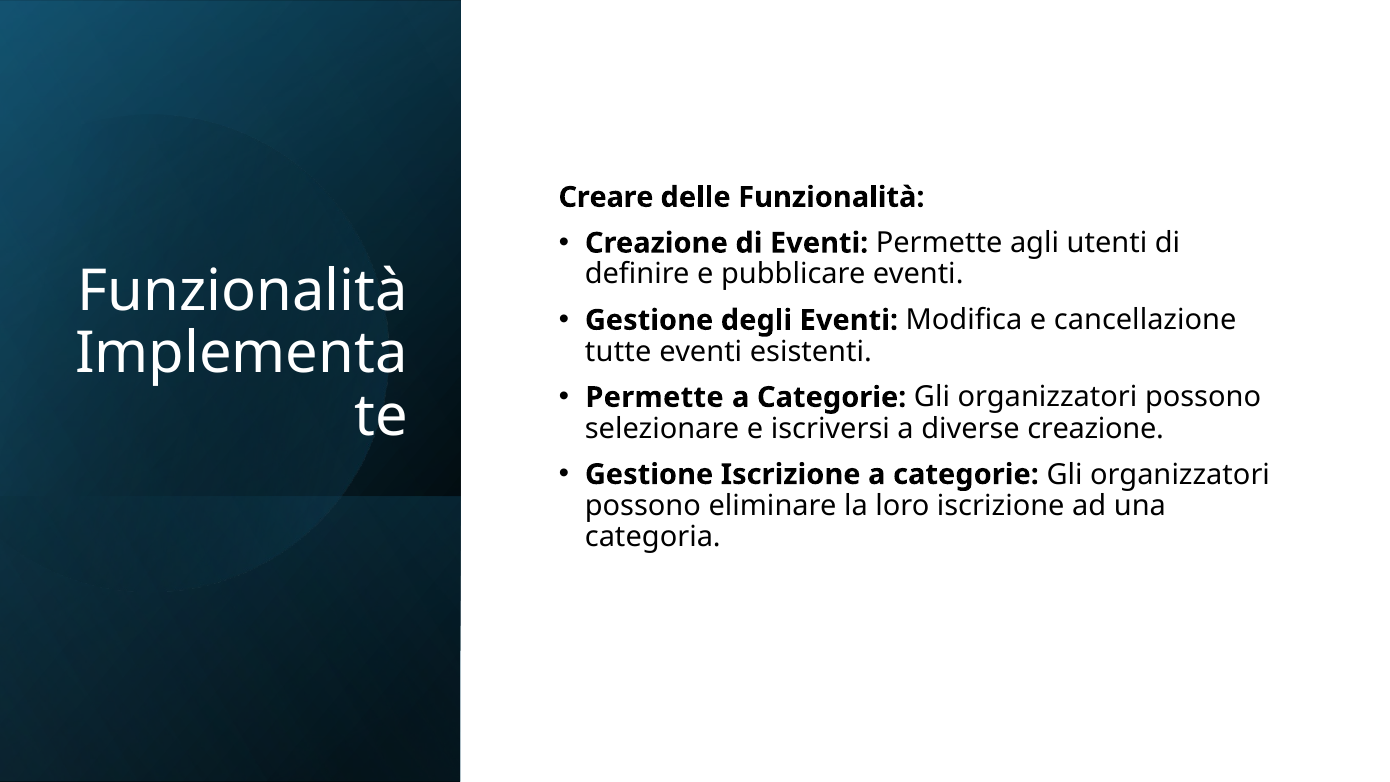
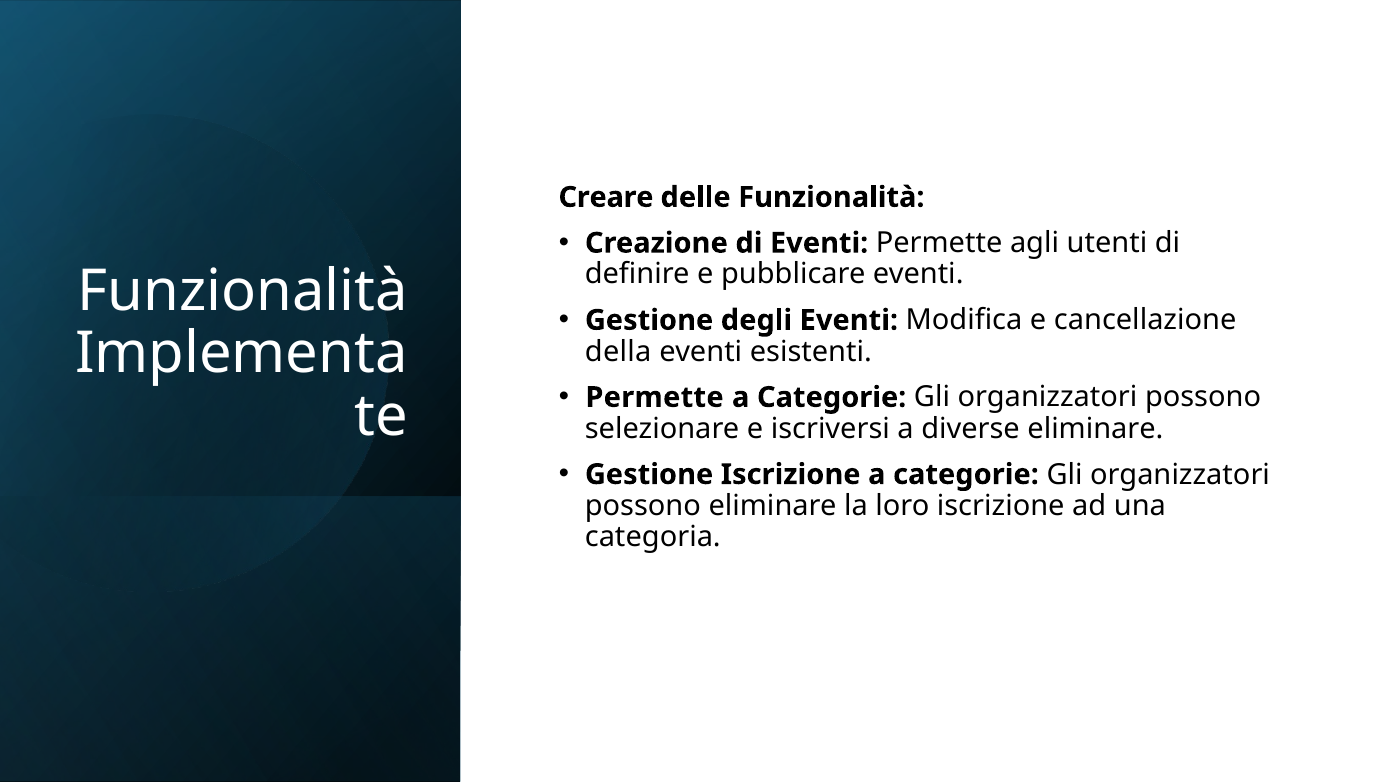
tutte: tutte -> della (618, 351)
diverse creazione: creazione -> eliminare (1095, 429)
